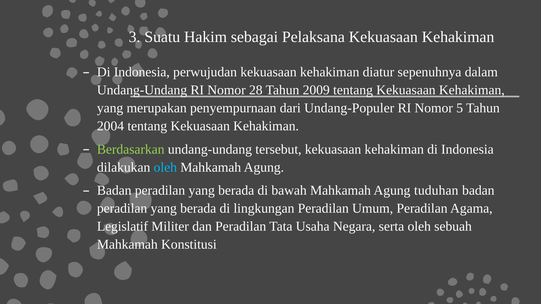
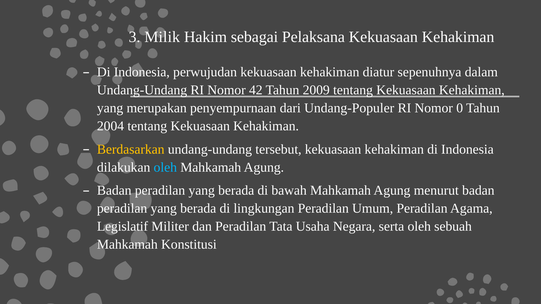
Suatu: Suatu -> Milik (162, 37)
28: 28 -> 42 (256, 90)
5: 5 -> 0 (460, 108)
Berdasarkan colour: light green -> yellow (131, 149)
tuduhan: tuduhan -> menurut (436, 191)
